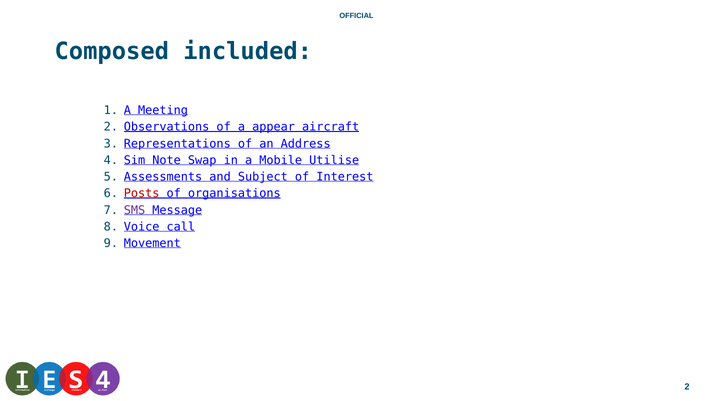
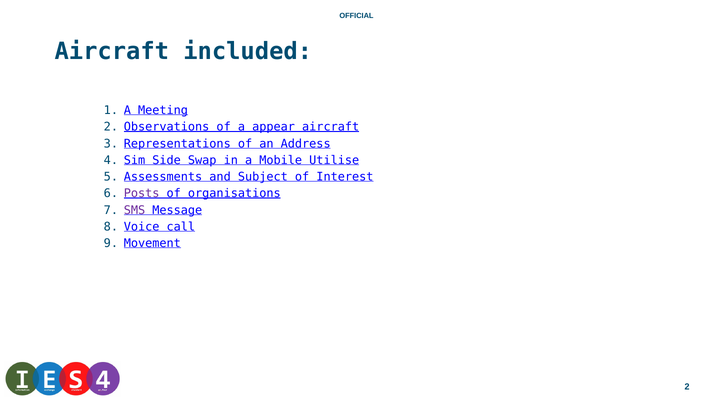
Composed: Composed -> Aircraft (112, 51)
Note: Note -> Side (167, 160)
Posts colour: red -> purple (142, 194)
